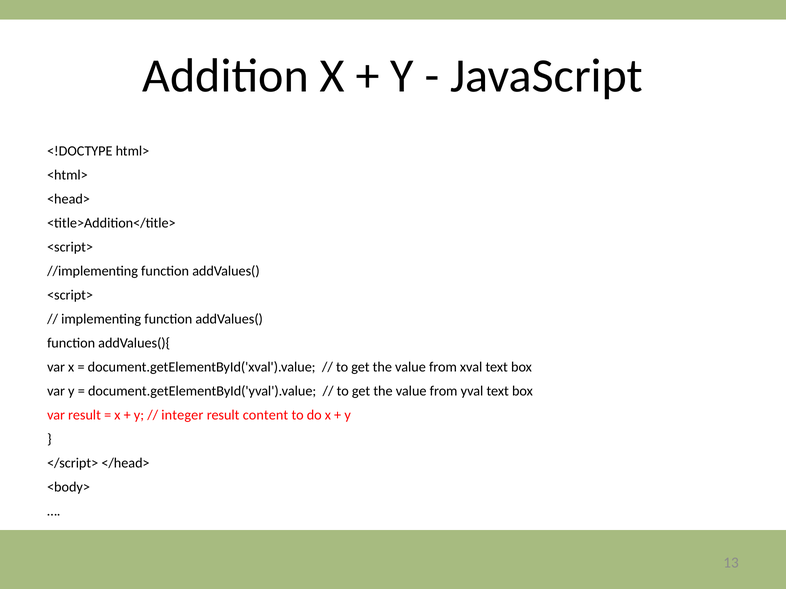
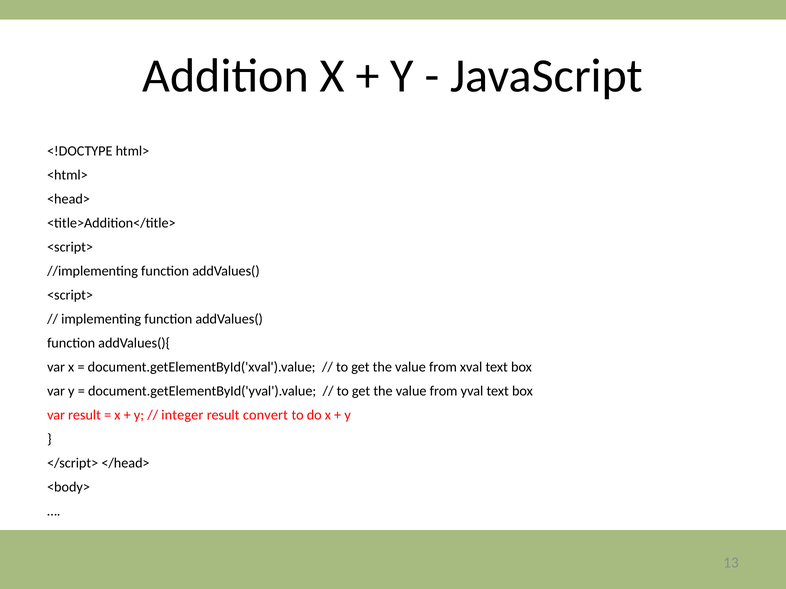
content: content -> convert (265, 415)
